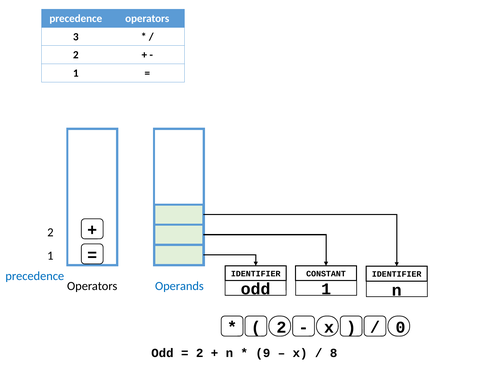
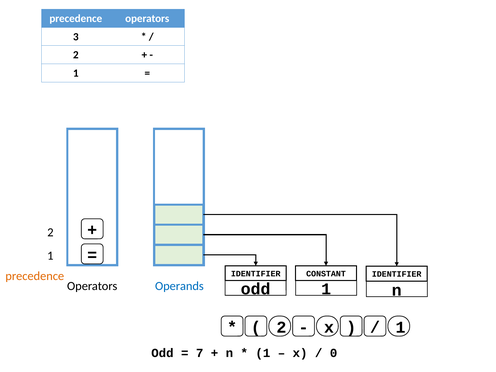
precedence colour: blue -> orange (35, 276)
0: 0 -> 1 (400, 327)
2: 2 -> 7 (200, 353)
9: 9 -> 1 (263, 353)
8: 8 -> 0 (334, 353)
